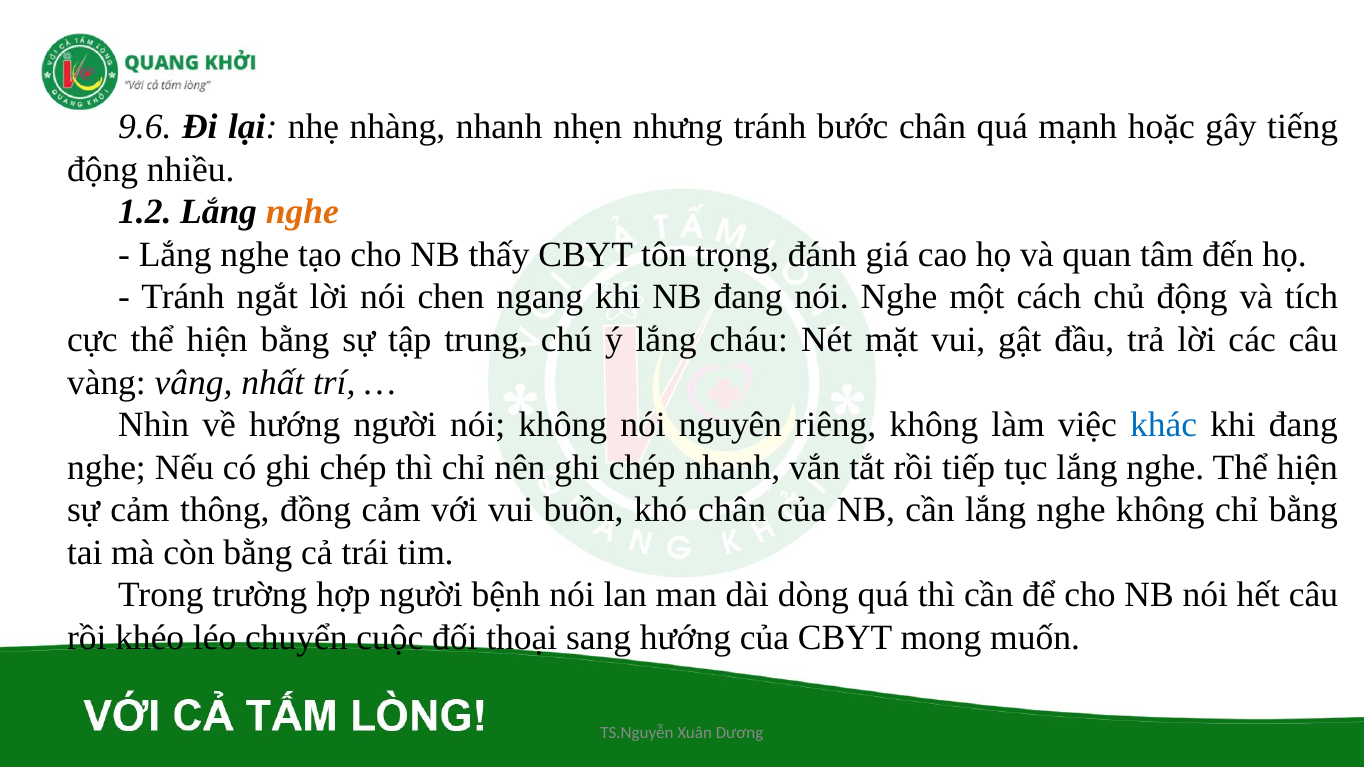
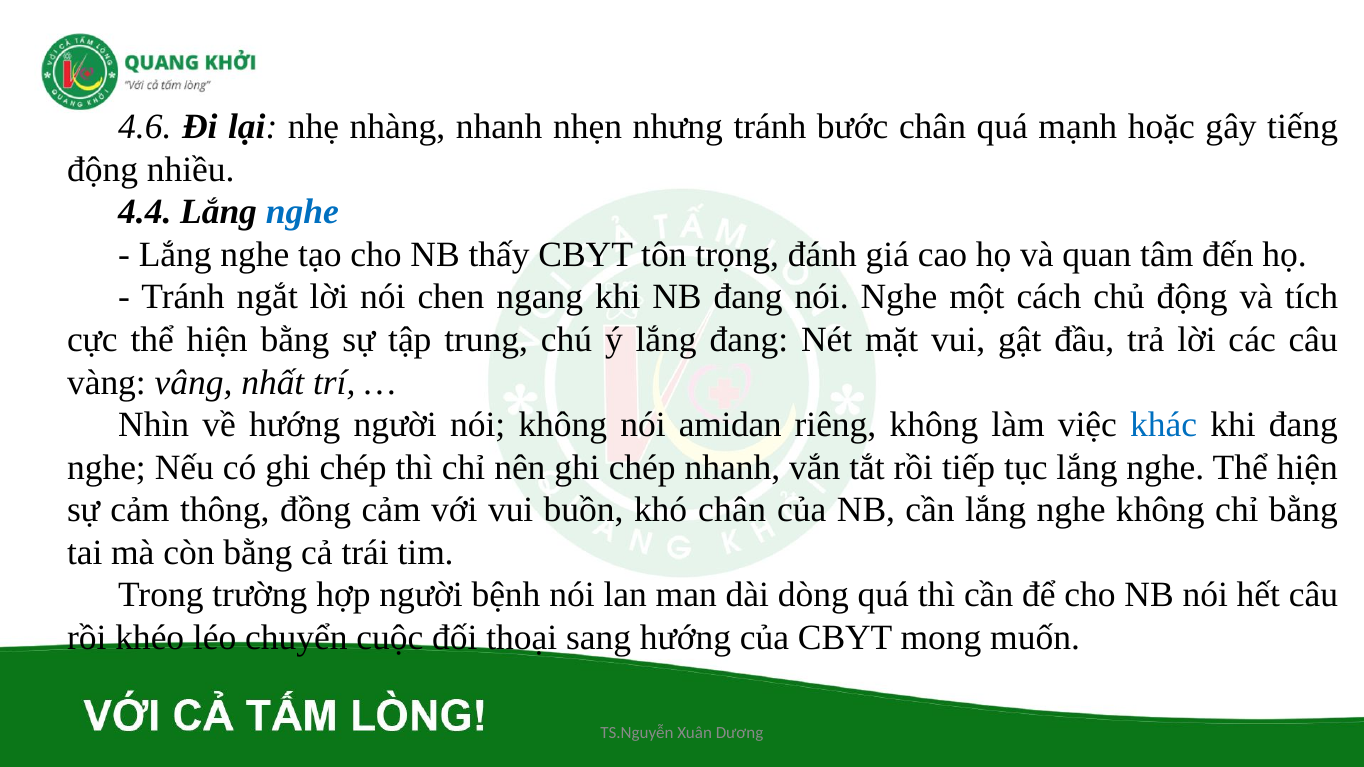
9.6: 9.6 -> 4.6 (145, 127)
1.2: 1.2 -> 4.4 (145, 212)
nghe colour: orange -> blue (302, 212)
lắng cháu: cháu -> đang (749, 340)
nguyên: nguyên -> amidan (730, 425)
